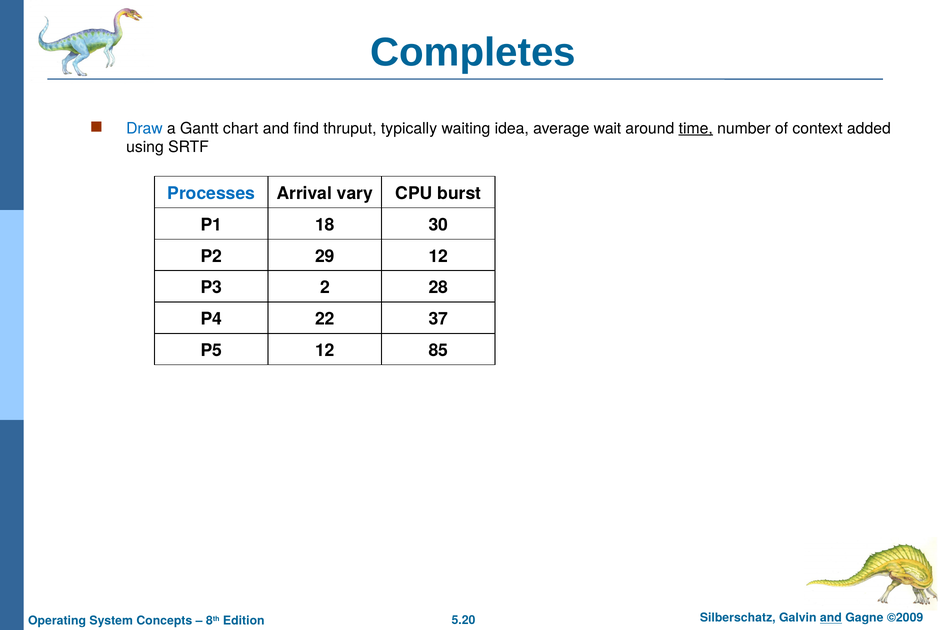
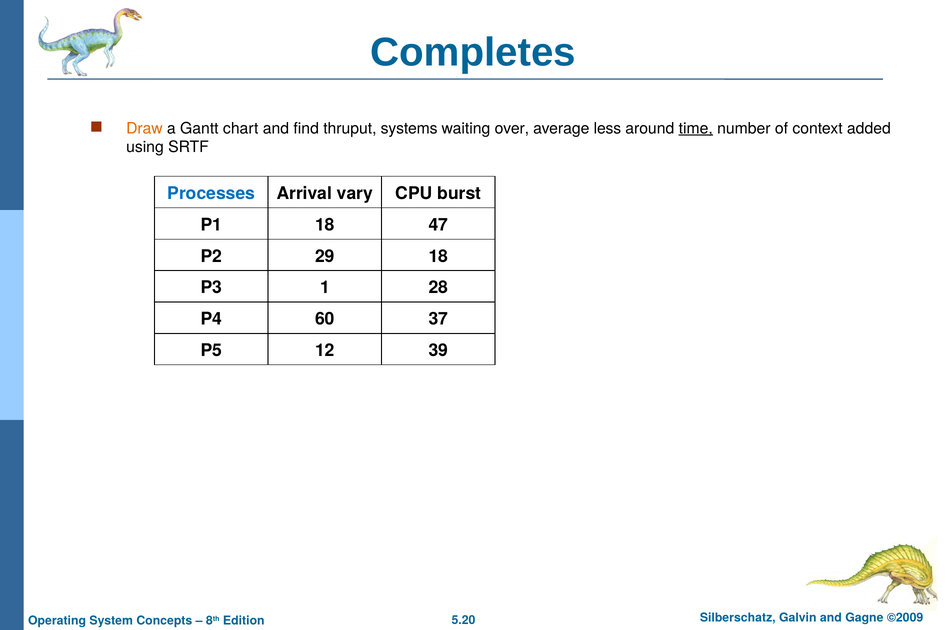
Draw colour: blue -> orange (144, 128)
typically: typically -> systems (409, 128)
idea: idea -> over (512, 128)
wait: wait -> less (607, 128)
30: 30 -> 47 (438, 225)
29 12: 12 -> 18 (438, 257)
2: 2 -> 1 (325, 288)
22: 22 -> 60 (325, 319)
85: 85 -> 39 (438, 351)
and underline: present -> none (831, 619)
